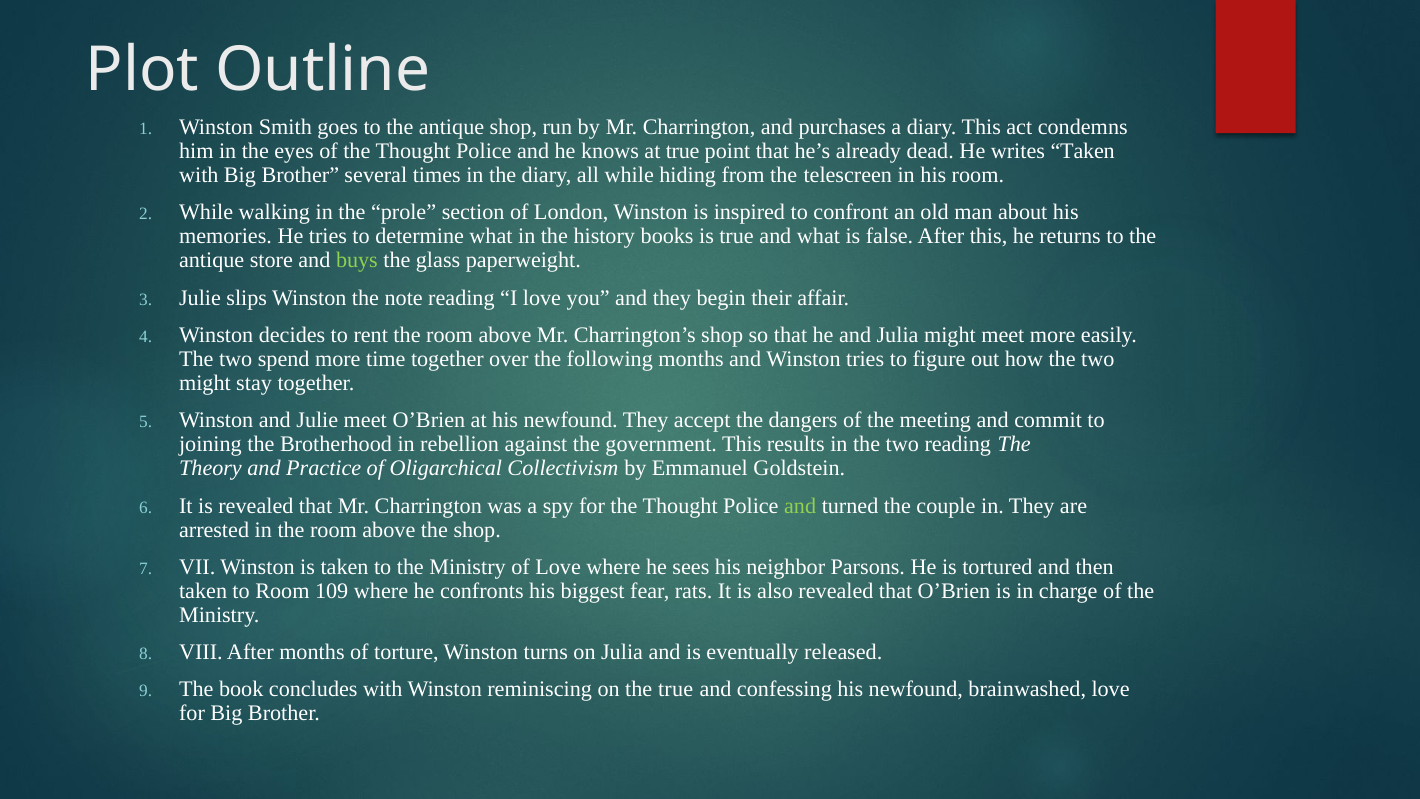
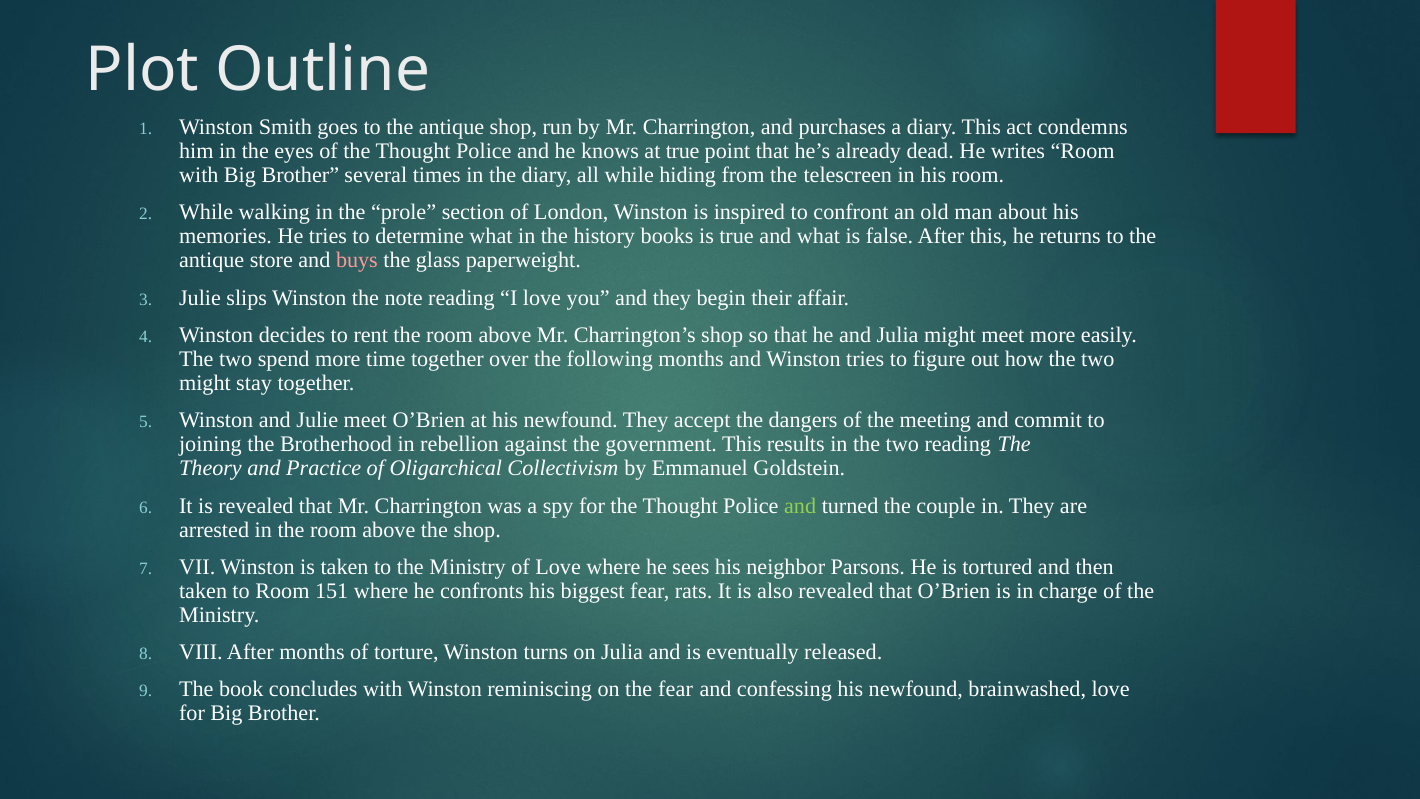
writes Taken: Taken -> Room (1083, 151)
buys colour: light green -> pink (357, 261)
109: 109 -> 151 (332, 591)
the true: true -> fear (676, 689)
